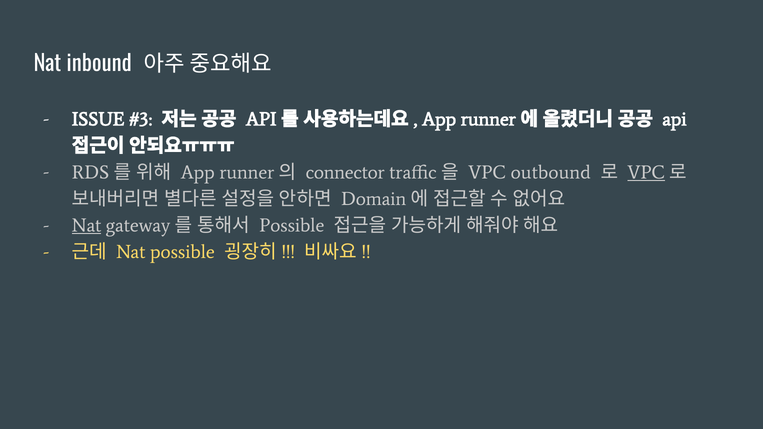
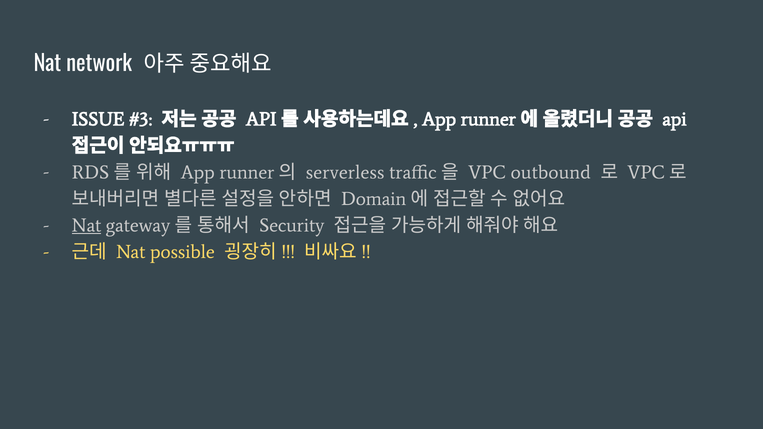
inbound: inbound -> network (99, 64)
connector: connector -> serverless (345, 172)
VPC underline: present -> none (646, 172)
Possible: Possible -> Security (292, 225)
